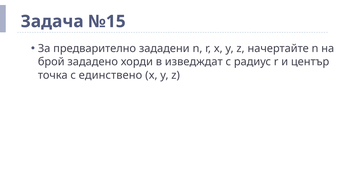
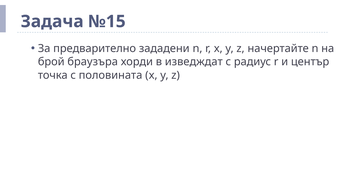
зададено: зададено -> браузъра (93, 62)
единствено: единствено -> половината (111, 75)
